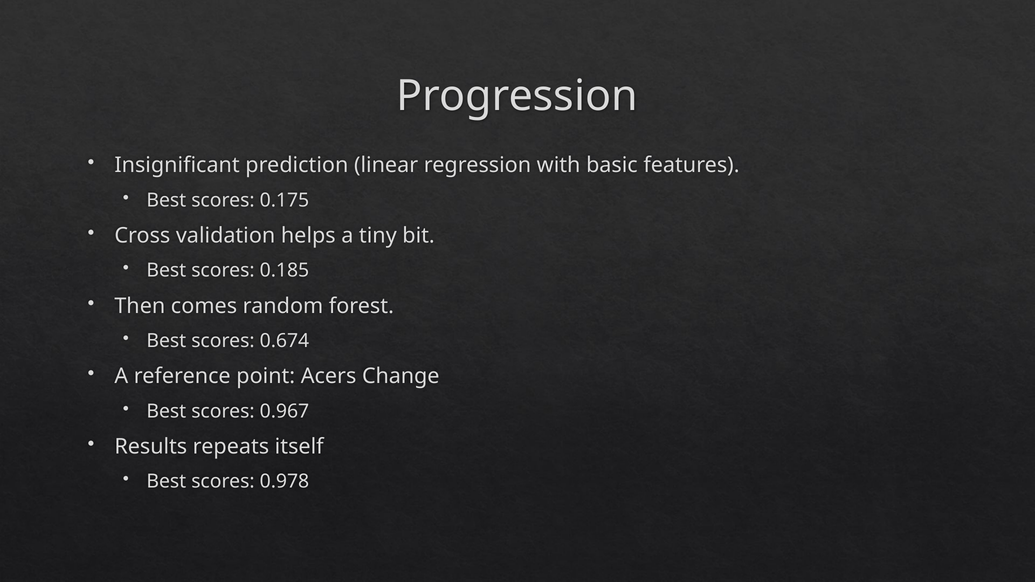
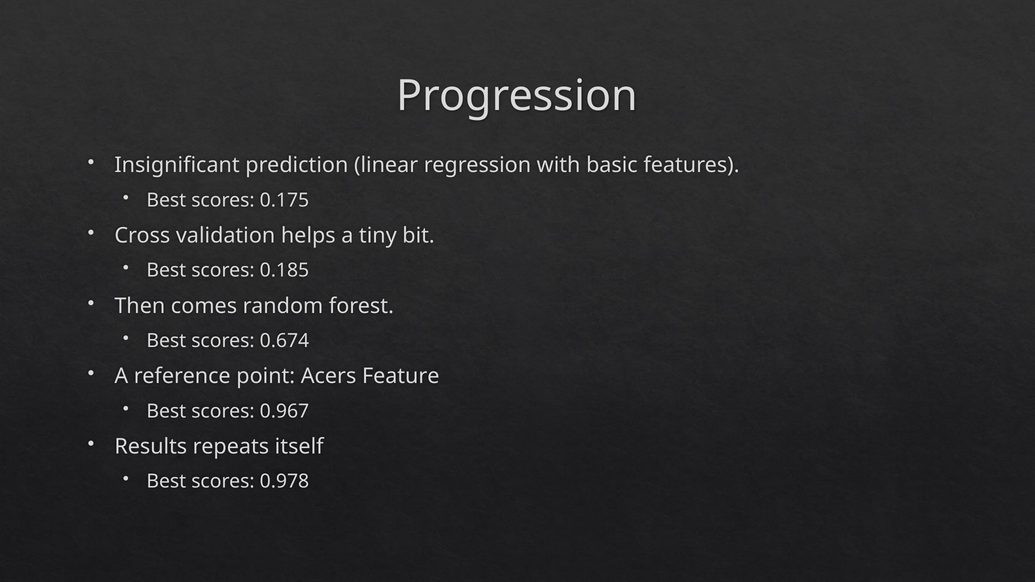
Change: Change -> Feature (401, 376)
